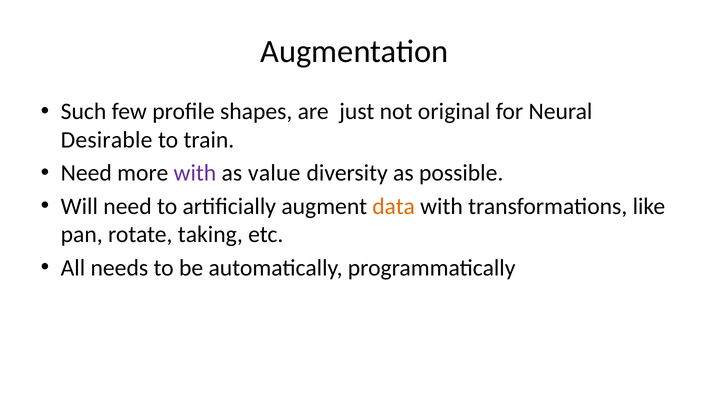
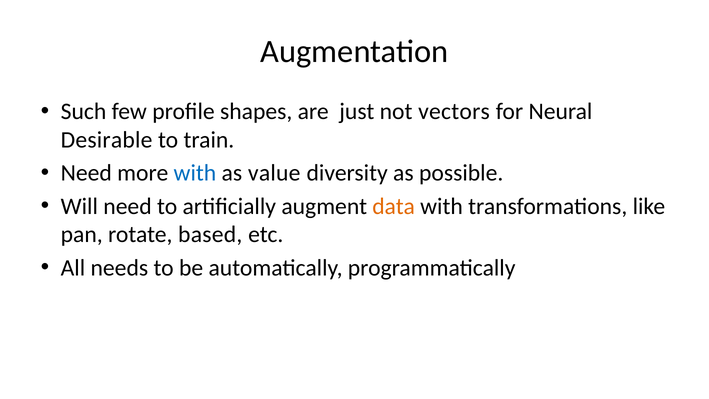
original: original -> vectors (454, 112)
with colour: purple -> blue (195, 173)
taking: taking -> based (210, 234)
